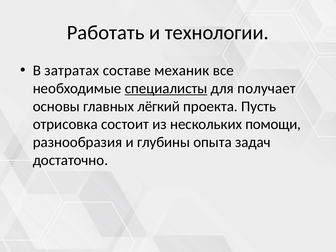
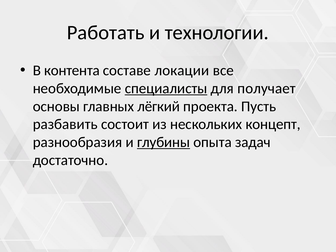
затратах: затратах -> контента (72, 70)
механик: механик -> локации (182, 70)
отрисовка: отрисовка -> разбавить (65, 124)
помощи: помощи -> концепт (273, 124)
глубины underline: none -> present (164, 142)
